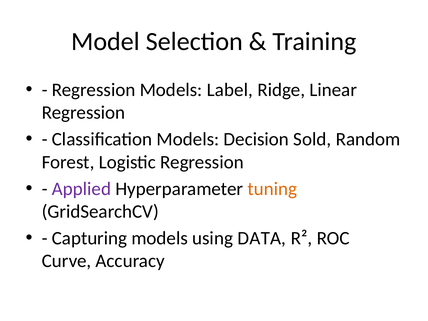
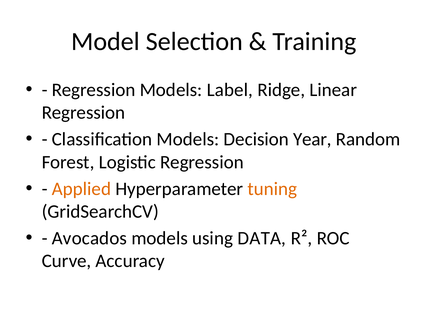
Sold: Sold -> Year (312, 139)
Applied colour: purple -> orange (81, 189)
Capturing: Capturing -> Avocados (89, 238)
